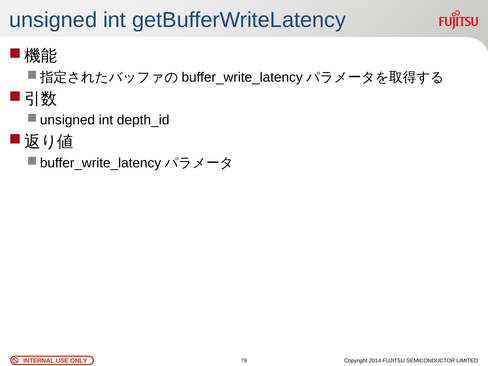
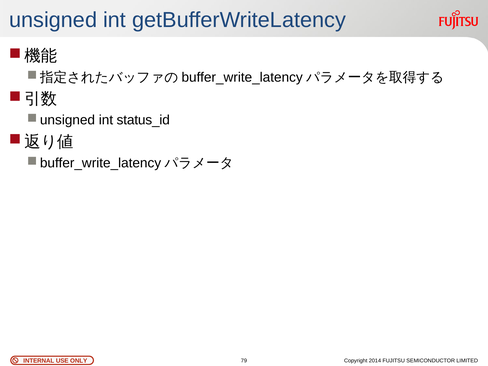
depth_id: depth_id -> status_id (143, 120)
